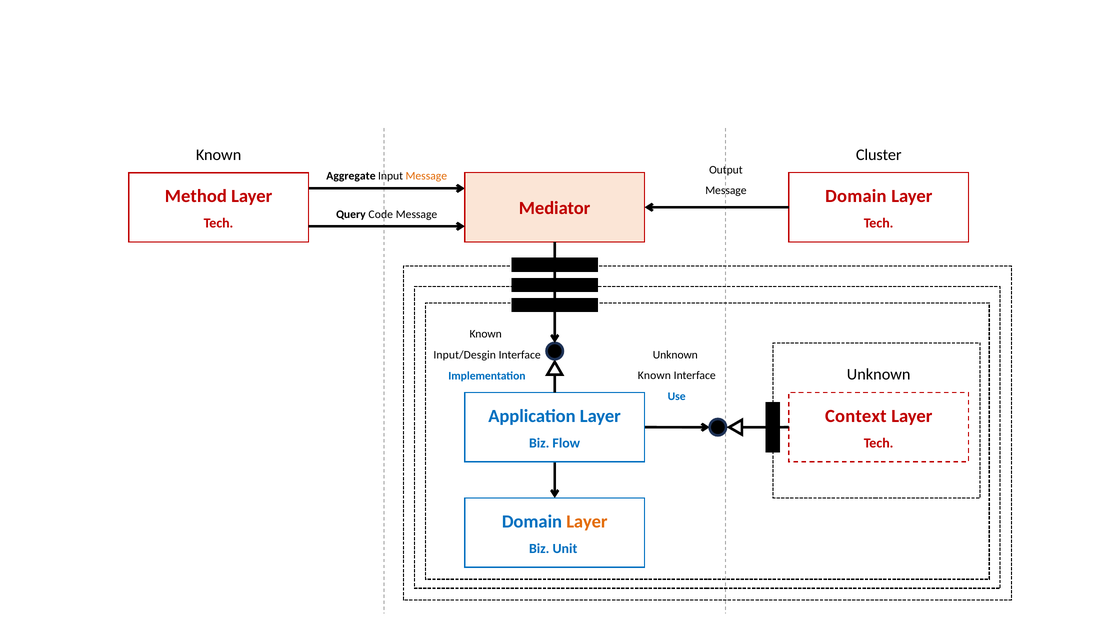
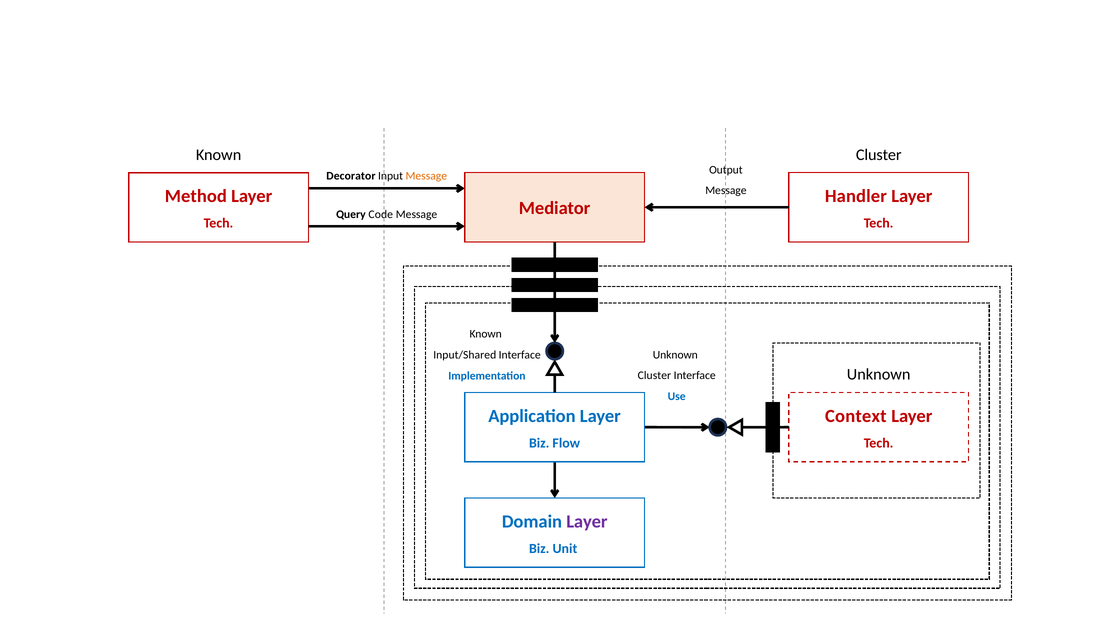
Aggregate: Aggregate -> Decorator (351, 176)
Domain: Domain -> Handler (856, 196)
Input/Desgin: Input/Desgin -> Input/Shared (465, 355)
Known: Known -> Cluster (654, 376)
Layer colour: orange -> purple (587, 522)
